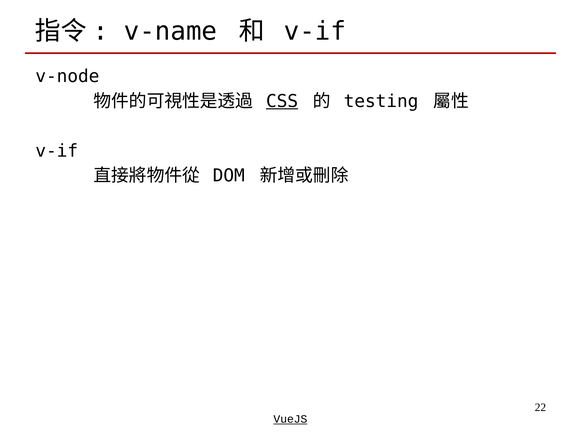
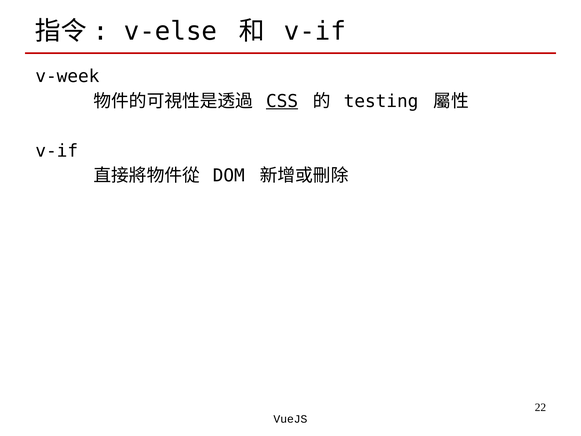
v-name: v-name -> v-else (170, 31)
v-node: v-node -> v-week (67, 76)
VueJS underline: present -> none (290, 419)
